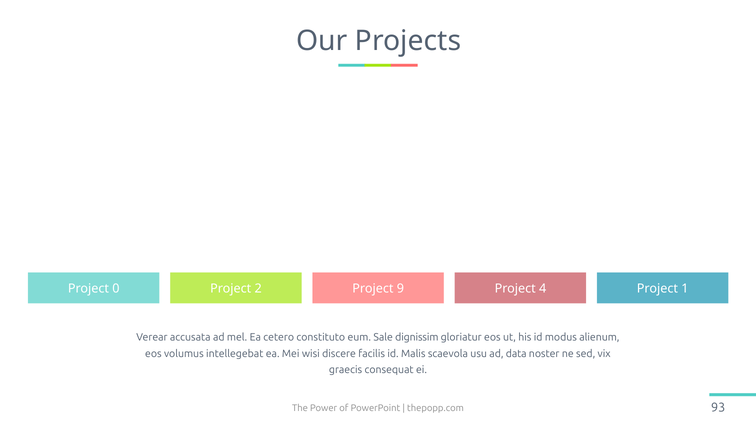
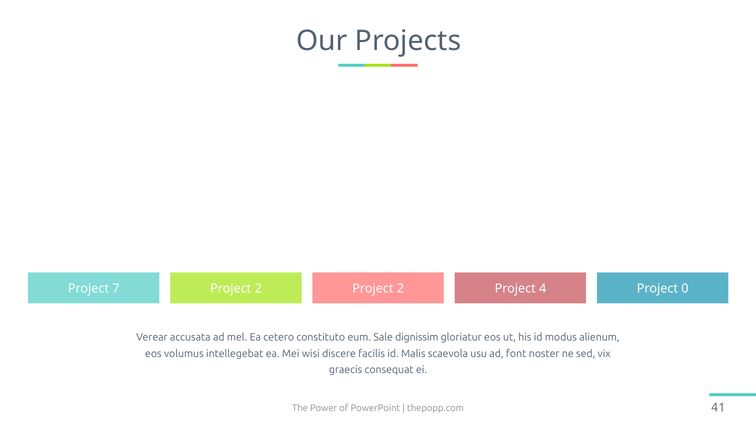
0: 0 -> 7 (116, 289)
2 Project 9: 9 -> 2 (400, 289)
1: 1 -> 0 (685, 289)
data: data -> font (516, 354)
93: 93 -> 41 (718, 408)
